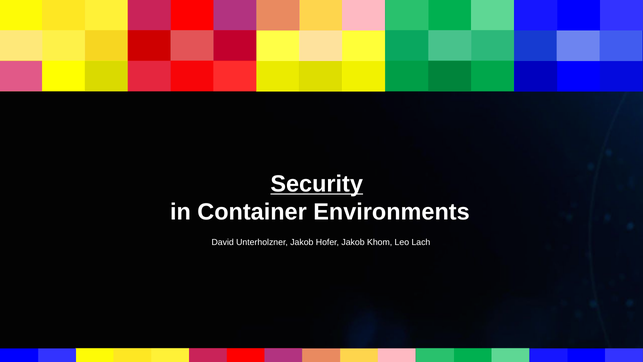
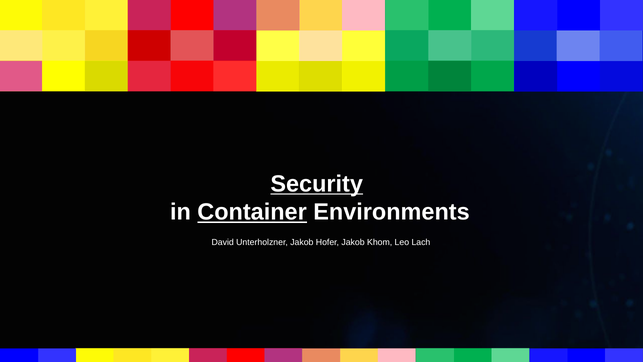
Container underline: none -> present (252, 212)
